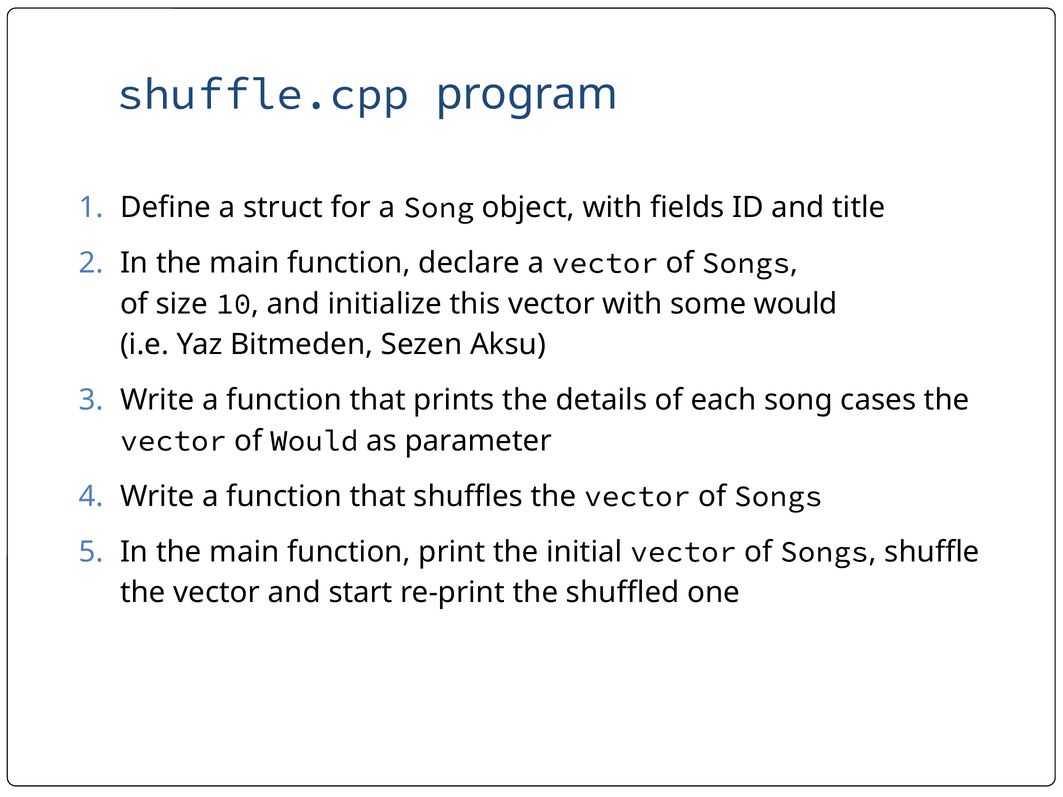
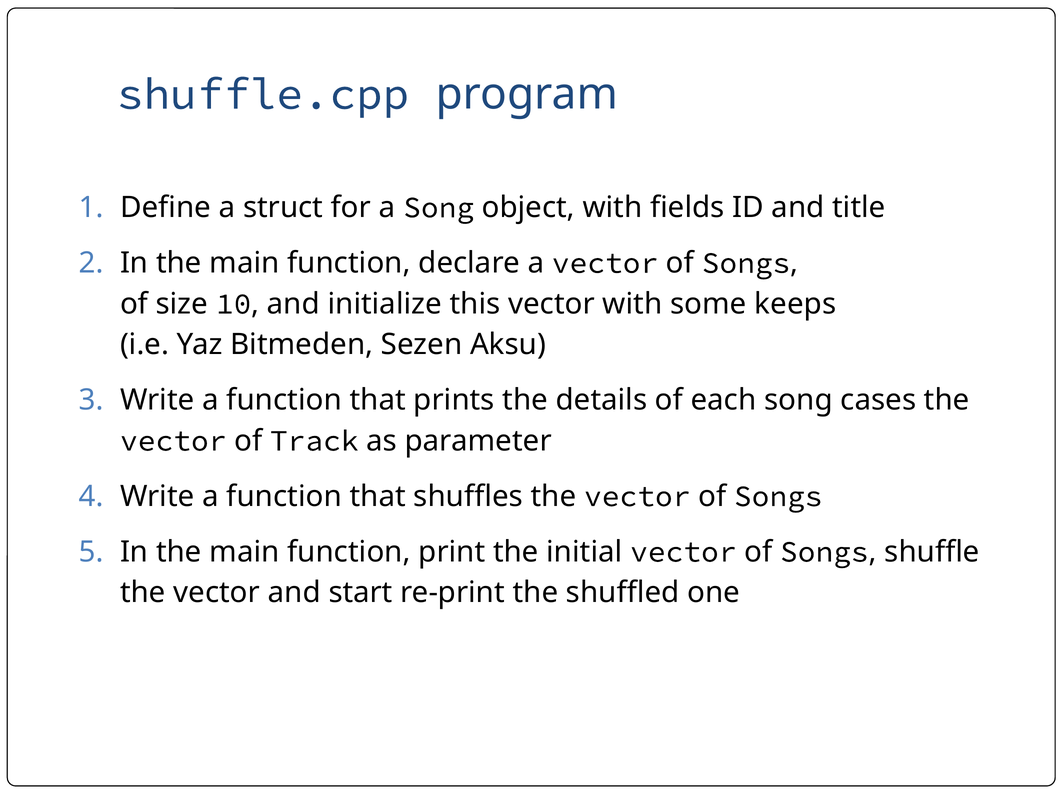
some would: would -> keeps (795, 304)
of Would: Would -> Track (314, 441)
